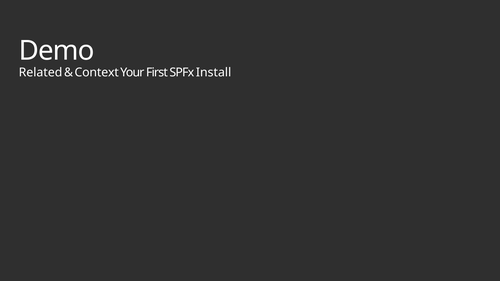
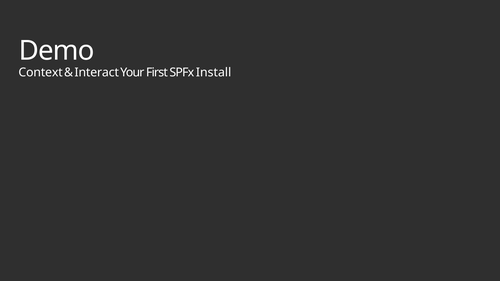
Related: Related -> Context (41, 72)
Context: Context -> Interact (97, 72)
